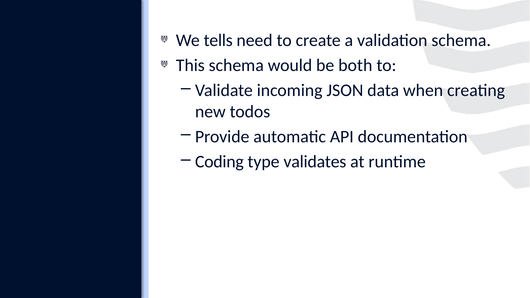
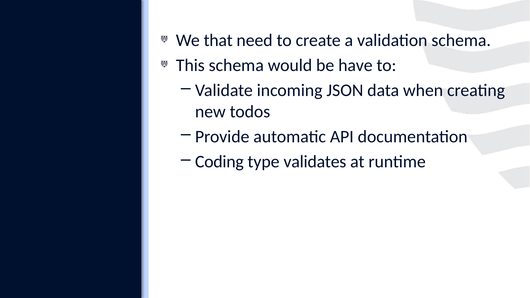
tells: tells -> that (218, 40)
both: both -> have (355, 65)
